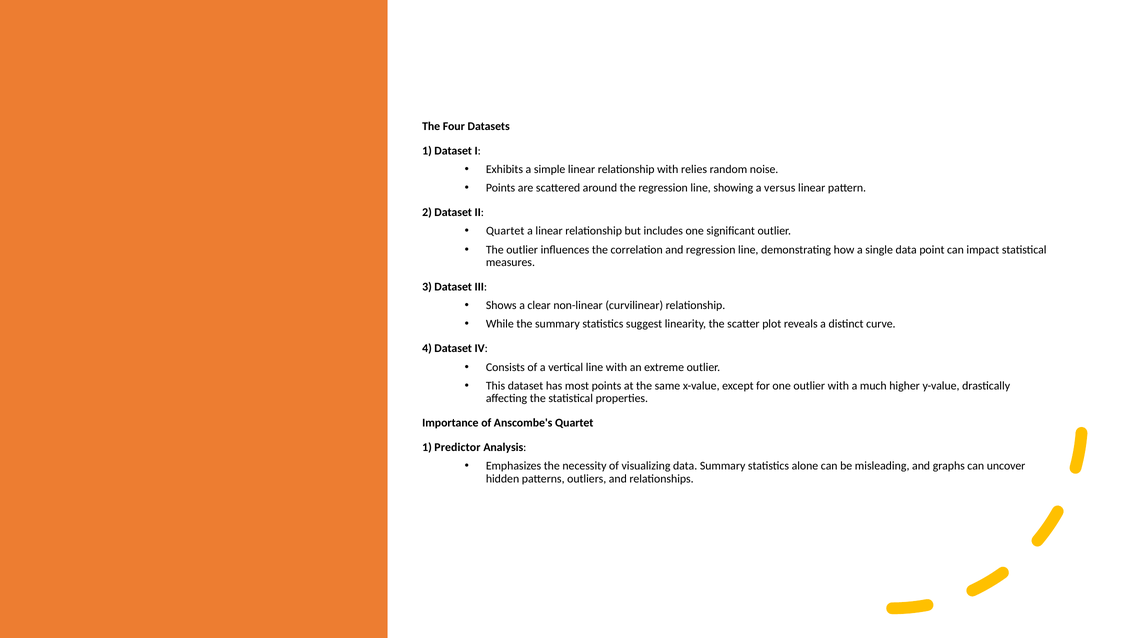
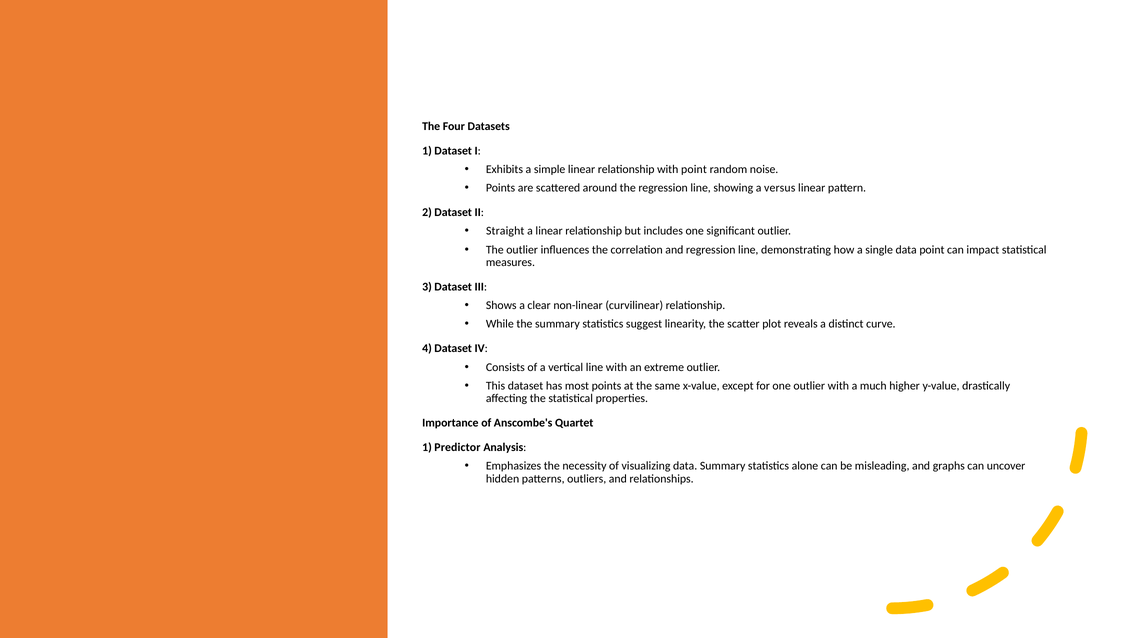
with relies: relies -> point (694, 169)
Quartet: Quartet -> Straight (505, 231)
